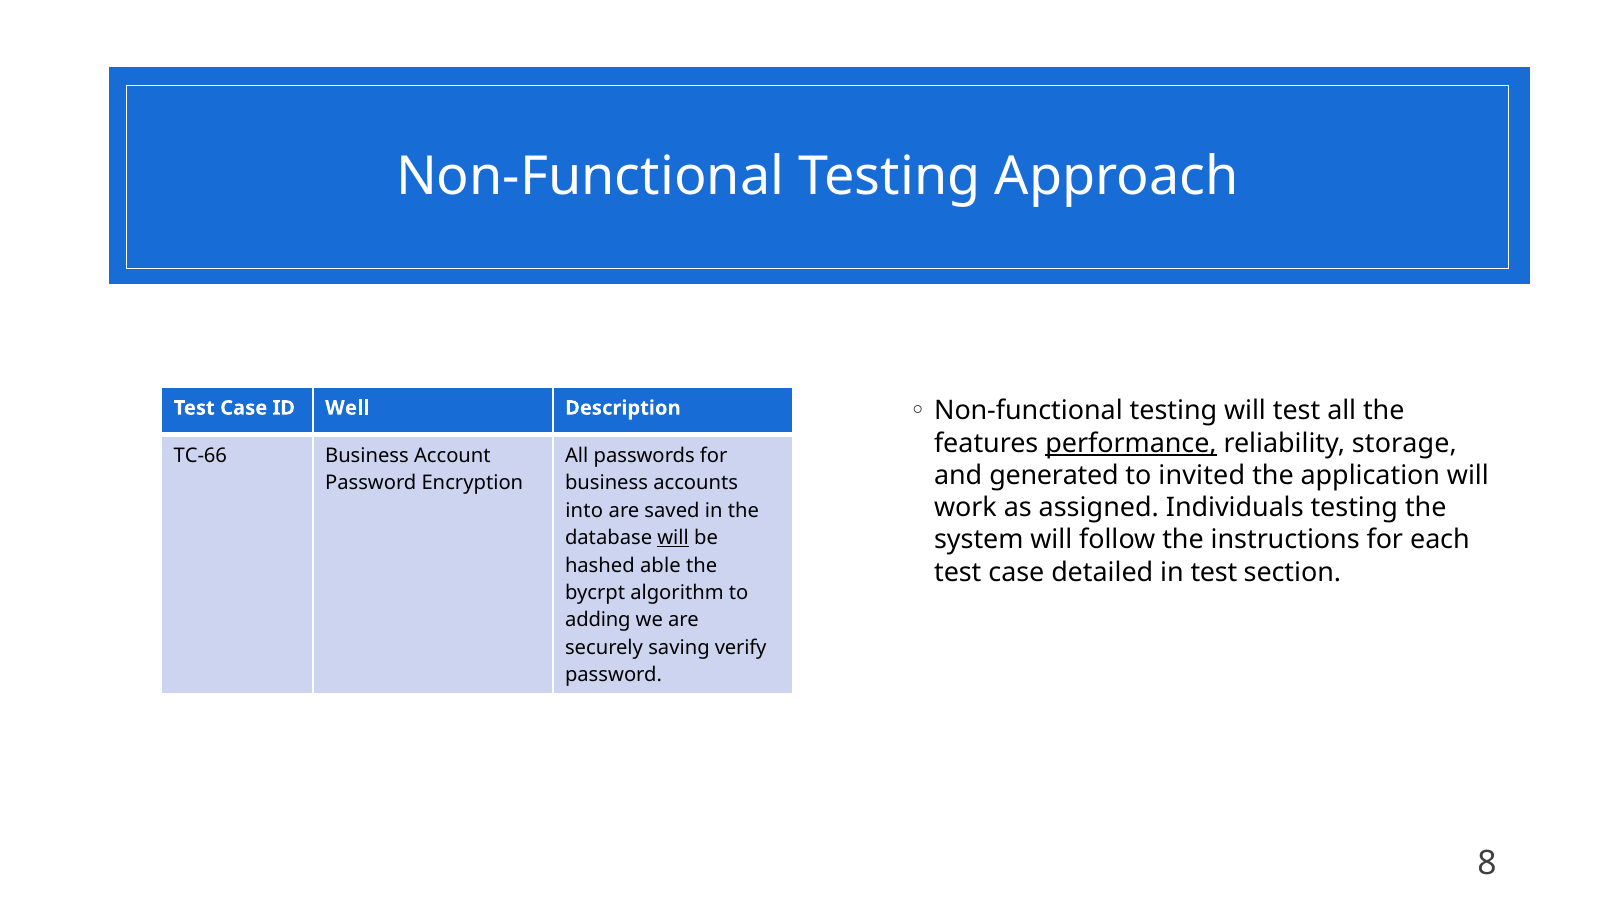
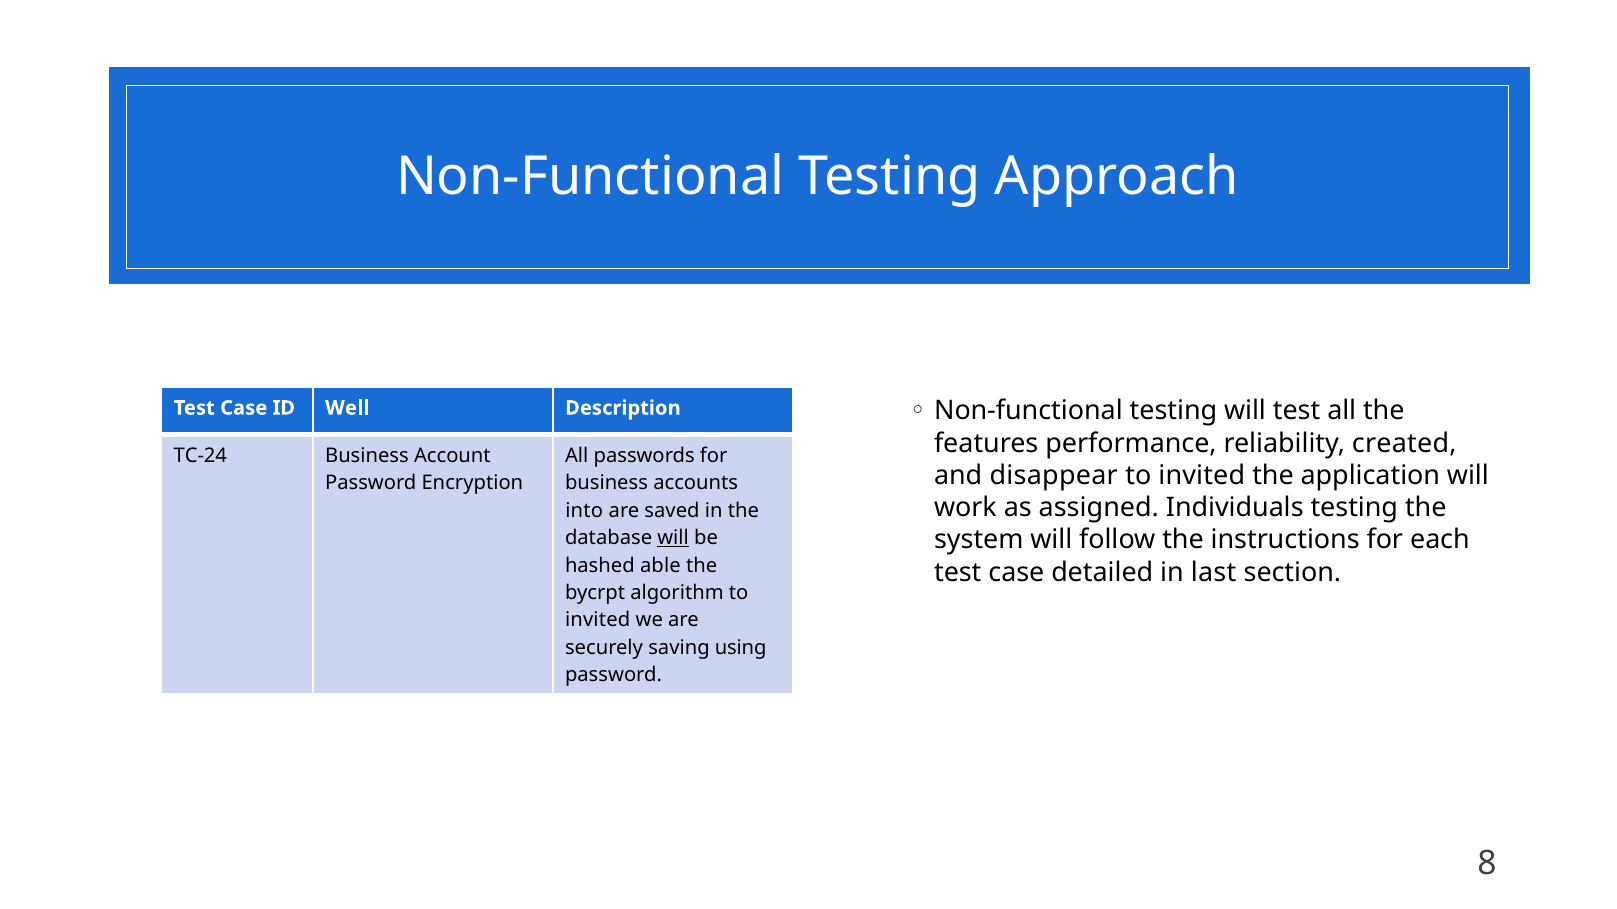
performance underline: present -> none (1131, 444)
storage: storage -> created (1404, 444)
TC-66: TC-66 -> TC-24 (200, 456)
generated: generated -> disappear (1054, 476)
in test: test -> last (1214, 573)
adding: adding -> invited (598, 621)
verify: verify -> using (741, 648)
